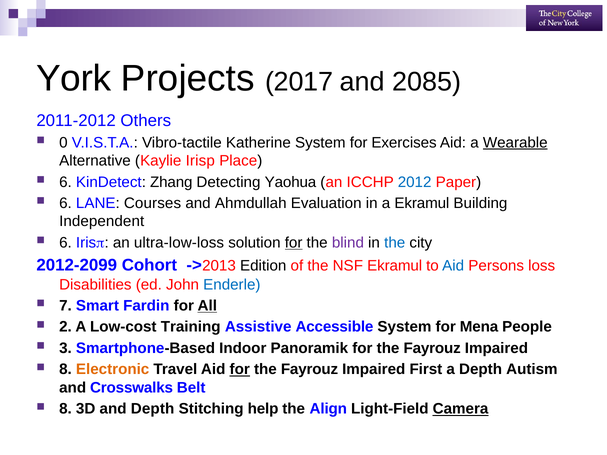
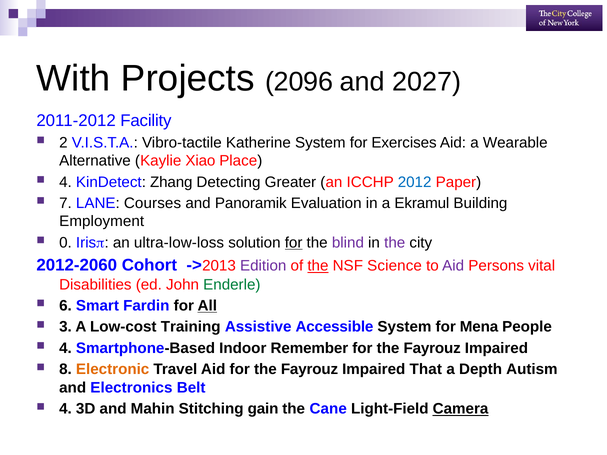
York: York -> With (73, 78)
2017: 2017 -> 2096 (299, 82)
2085: 2085 -> 2027 (427, 82)
Others: Others -> Facility (146, 121)
0: 0 -> 2 (63, 143)
Wearable underline: present -> none (515, 143)
Kaylie Irisp: Irisp -> Xiao (200, 161)
6: 6 -> 4 (66, 182)
Yaohua: Yaohua -> Greater (290, 182)
6: 6 -> 7 (66, 203)
Ahmdullah: Ahmdullah -> Panoramik (251, 203)
Independent: Independent -> Employment (102, 222)
6: 6 -> 0 (66, 243)
the colour: blue -> purple (395, 243)
2012-2099: 2012-2099 -> 2012-2060 (77, 266)
Edition colour: black -> purple (263, 266)
the underline: none -> present (318, 266)
NSF Ekramul: Ekramul -> Science (395, 266)
Aid colour: blue -> purple (453, 266)
loss: loss -> vital (542, 266)
Enderle colour: blue -> green (232, 285)
7: 7 -> 6 (66, 306)
2: 2 -> 3 (66, 327)
3: 3 -> 4 (66, 348)
Panoramik: Panoramik -> Remember (309, 348)
for underline: present -> none (240, 370)
First: First -> That (426, 370)
Crosswalks: Crosswalks -> Electronics (131, 388)
8: 8 -> 4 (66, 409)
and Depth: Depth -> Mahin (153, 409)
help: help -> gain (263, 409)
Align: Align -> Cane (328, 409)
